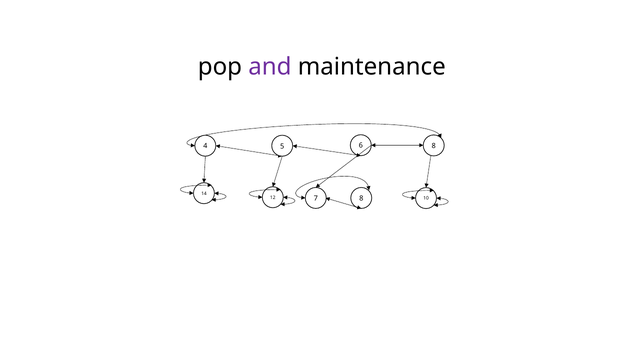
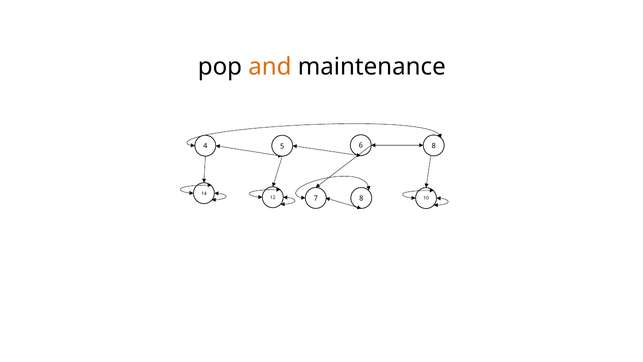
and colour: purple -> orange (270, 67)
